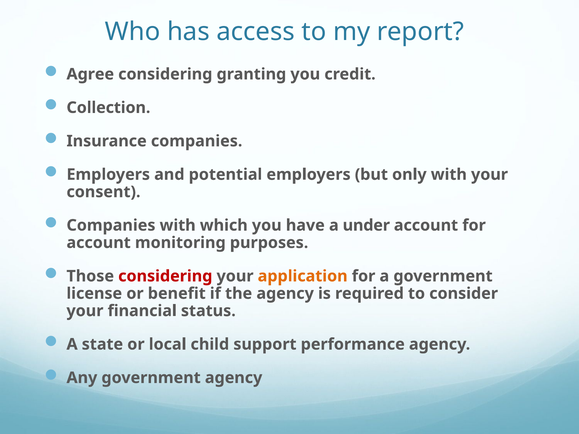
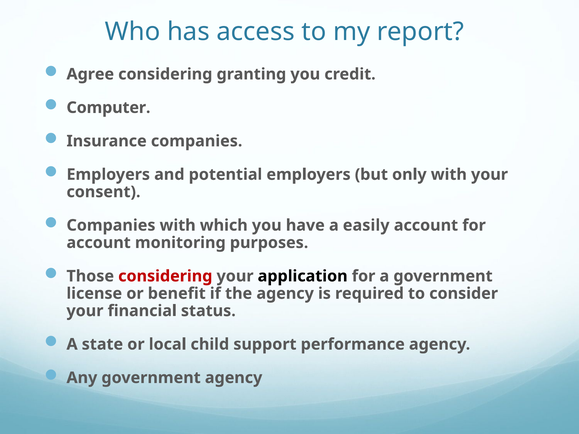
Collection: Collection -> Computer (108, 108)
under: under -> easily (366, 225)
application colour: orange -> black (303, 276)
